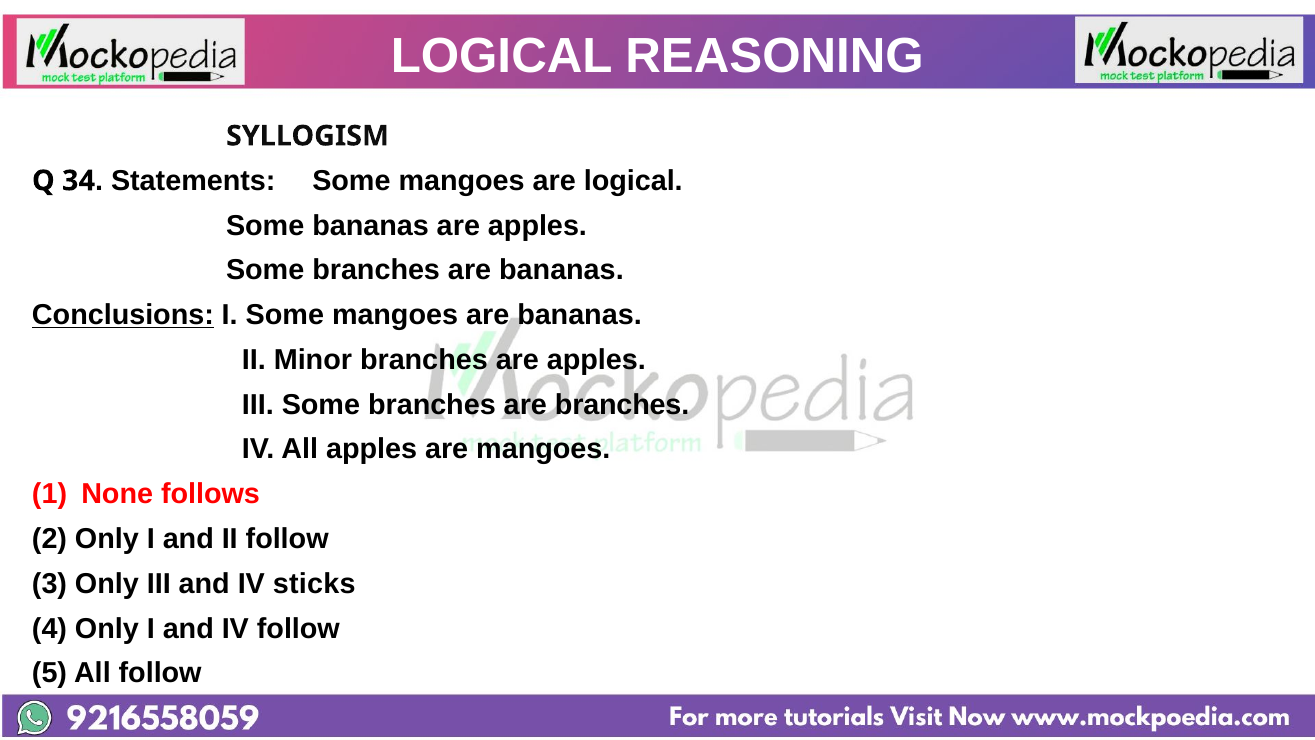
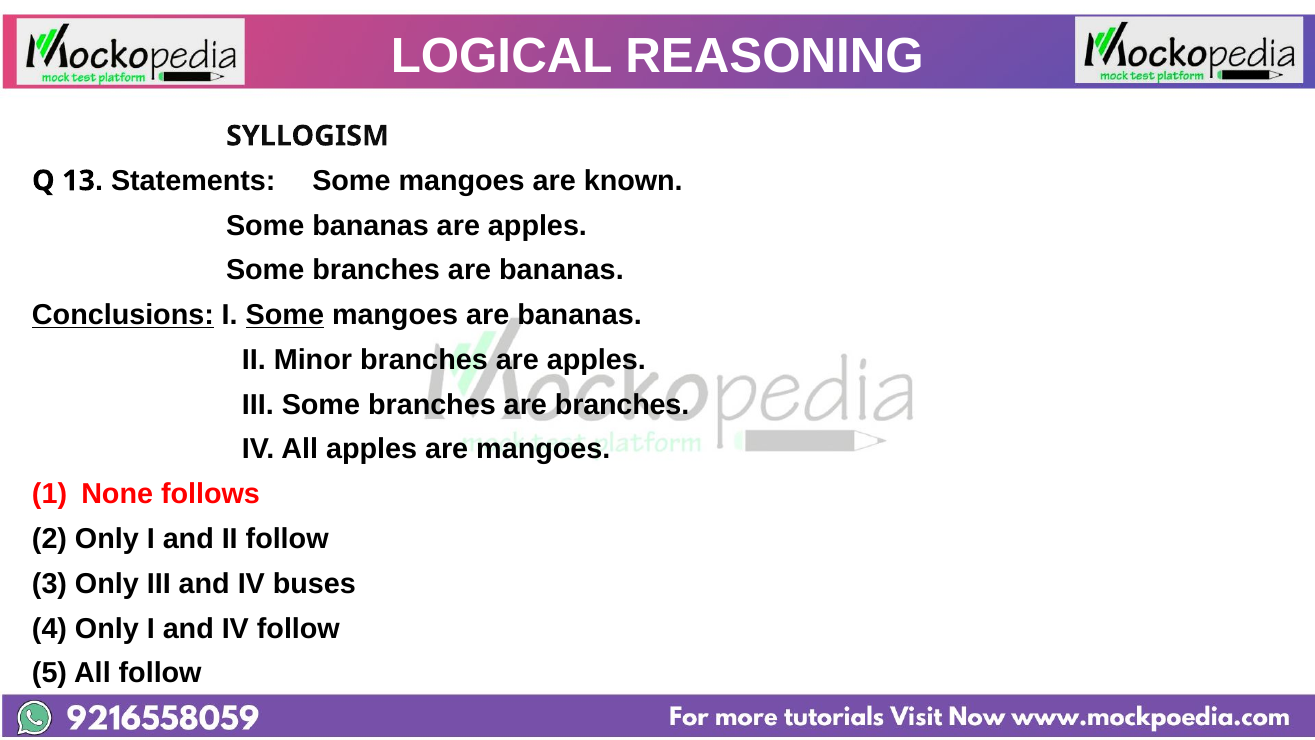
34: 34 -> 13 (79, 181)
are logical: logical -> known (633, 181)
Some underline: none -> present (285, 315)
sticks: sticks -> buses (314, 584)
